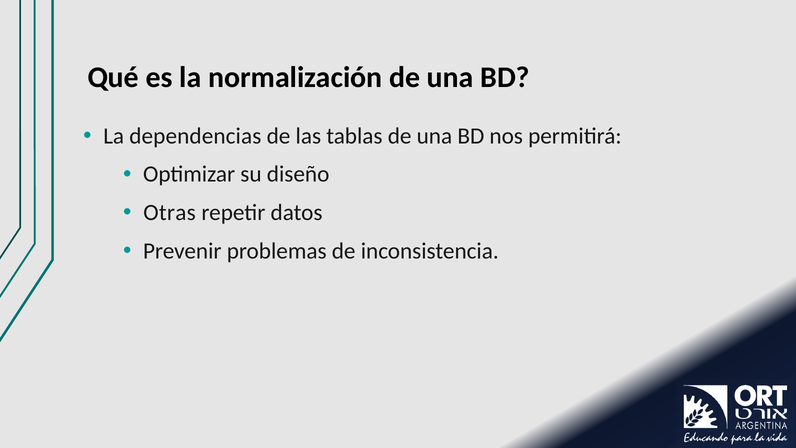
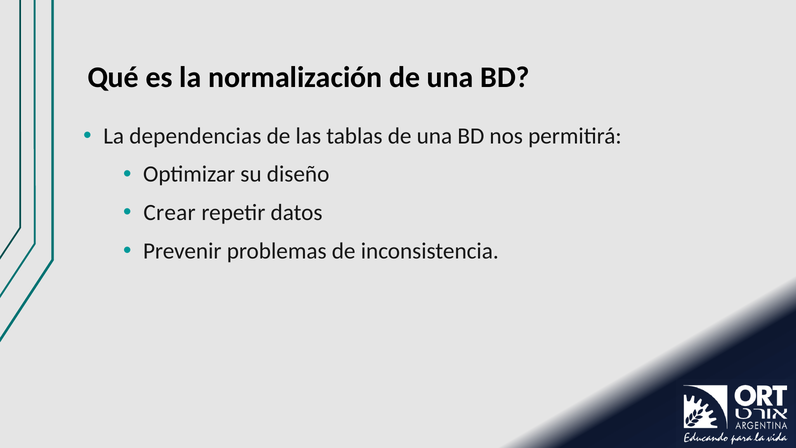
Otras: Otras -> Crear (170, 213)
